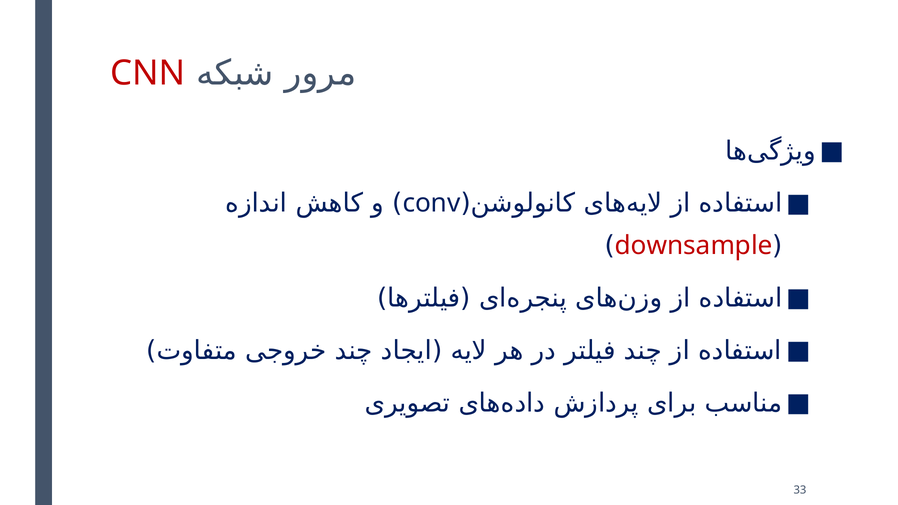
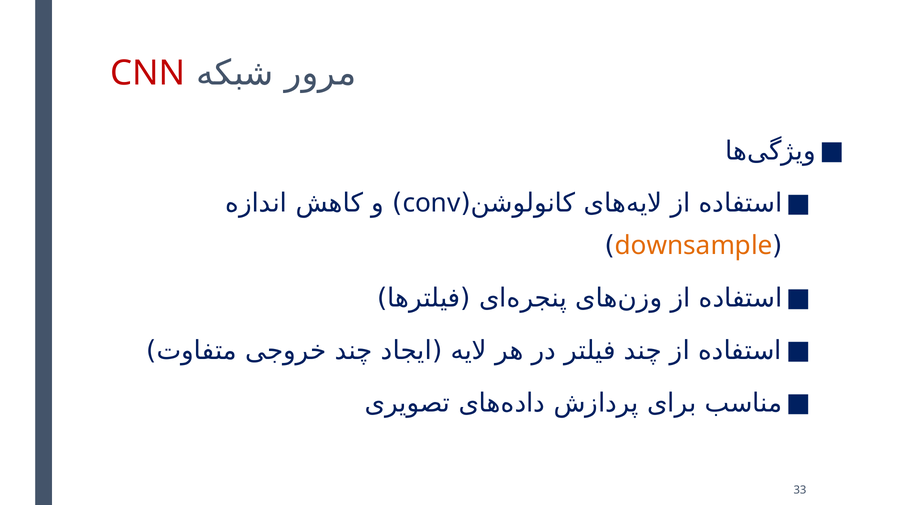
downsample colour: red -> orange (694, 246)
